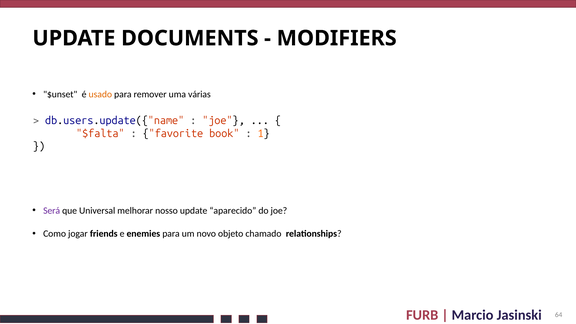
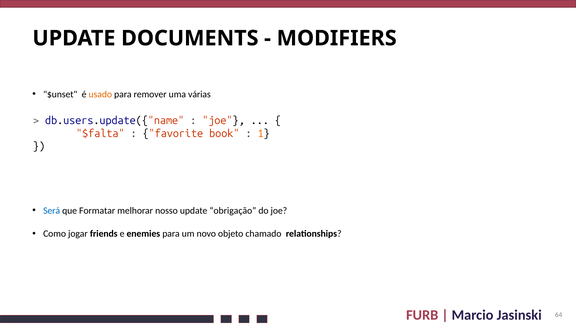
Será colour: purple -> blue (52, 211)
Universal: Universal -> Formatar (97, 211)
aparecido: aparecido -> obrigação (233, 211)
